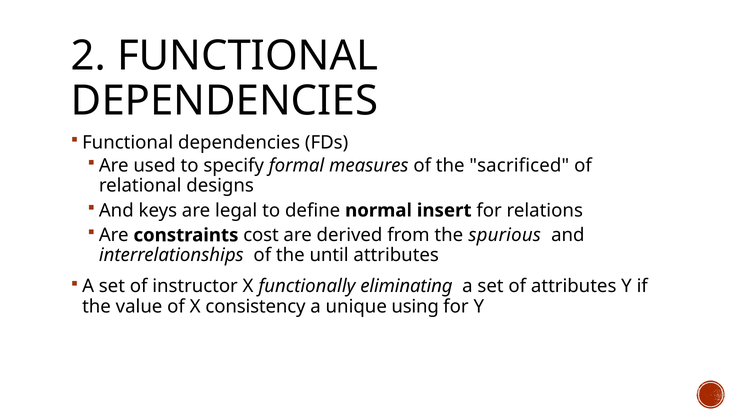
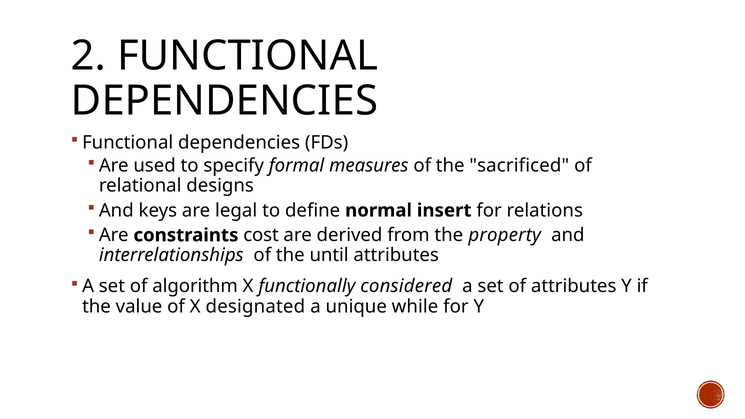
spurious: spurious -> property (505, 235)
instructor: instructor -> algorithm (195, 286)
eliminating: eliminating -> considered (406, 286)
consistency: consistency -> designated (255, 306)
using: using -> while (415, 306)
